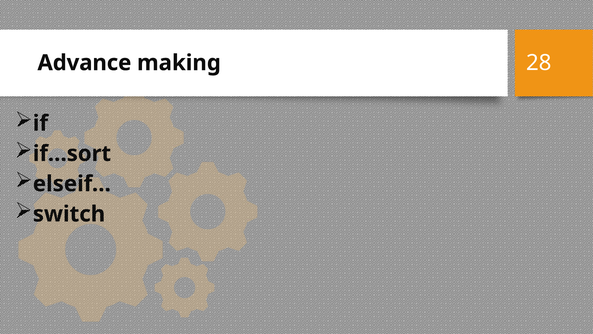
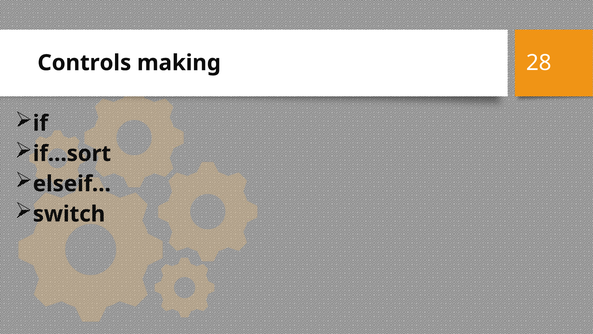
Advance: Advance -> Controls (84, 63)
